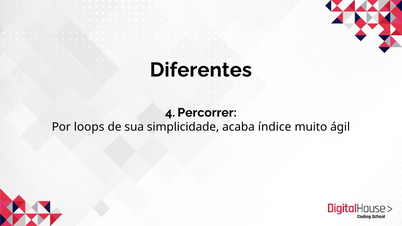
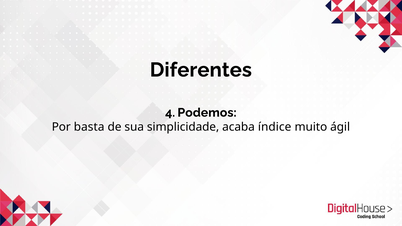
Percorrer: Percorrer -> Podemos (207, 113)
loops: loops -> basta (89, 127)
